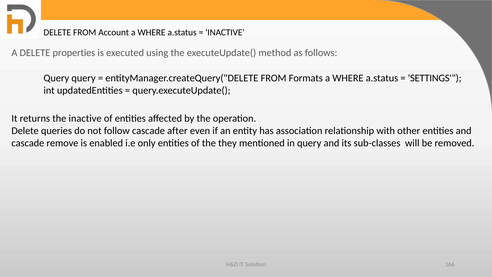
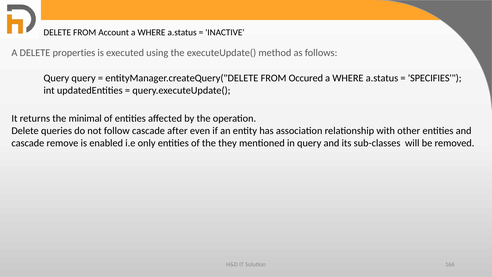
Formats: Formats -> Occured (306, 78)
SETTINGS: SETTINGS -> SPECIFIES (435, 78)
the inactive: inactive -> minimal (85, 118)
